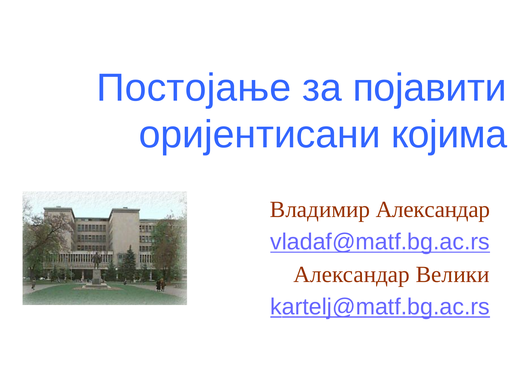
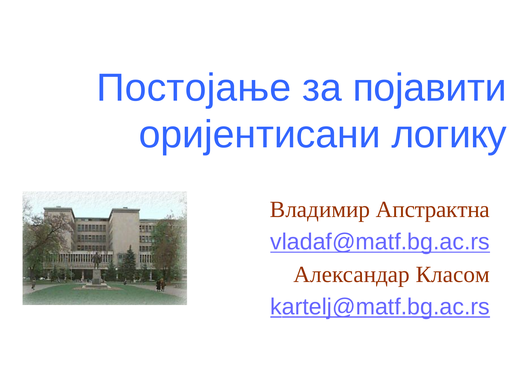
којима: којима -> логику (449, 135)
Владимир Александар: Александар -> Апстрактна (433, 210)
Велики: Велики -> Класом (453, 275)
